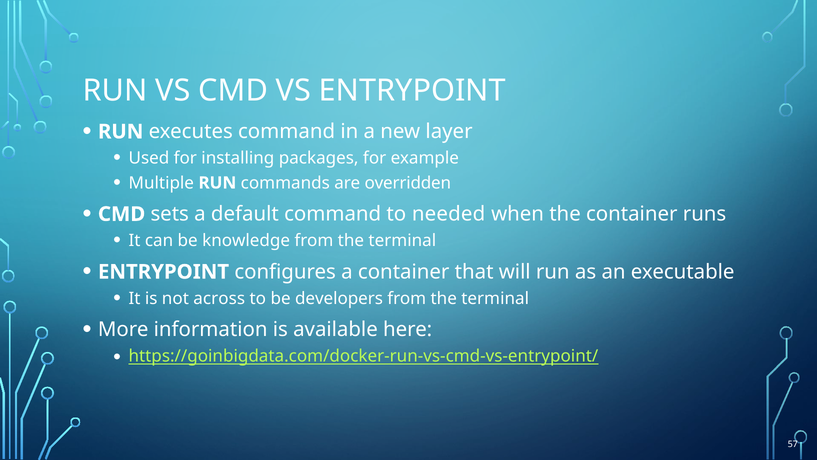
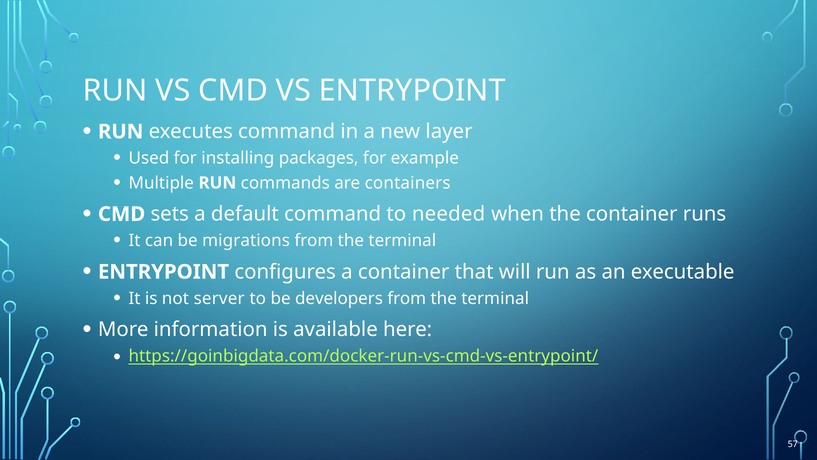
overridden: overridden -> containers (408, 183)
knowledge: knowledge -> migrations (246, 240)
across: across -> server (219, 298)
